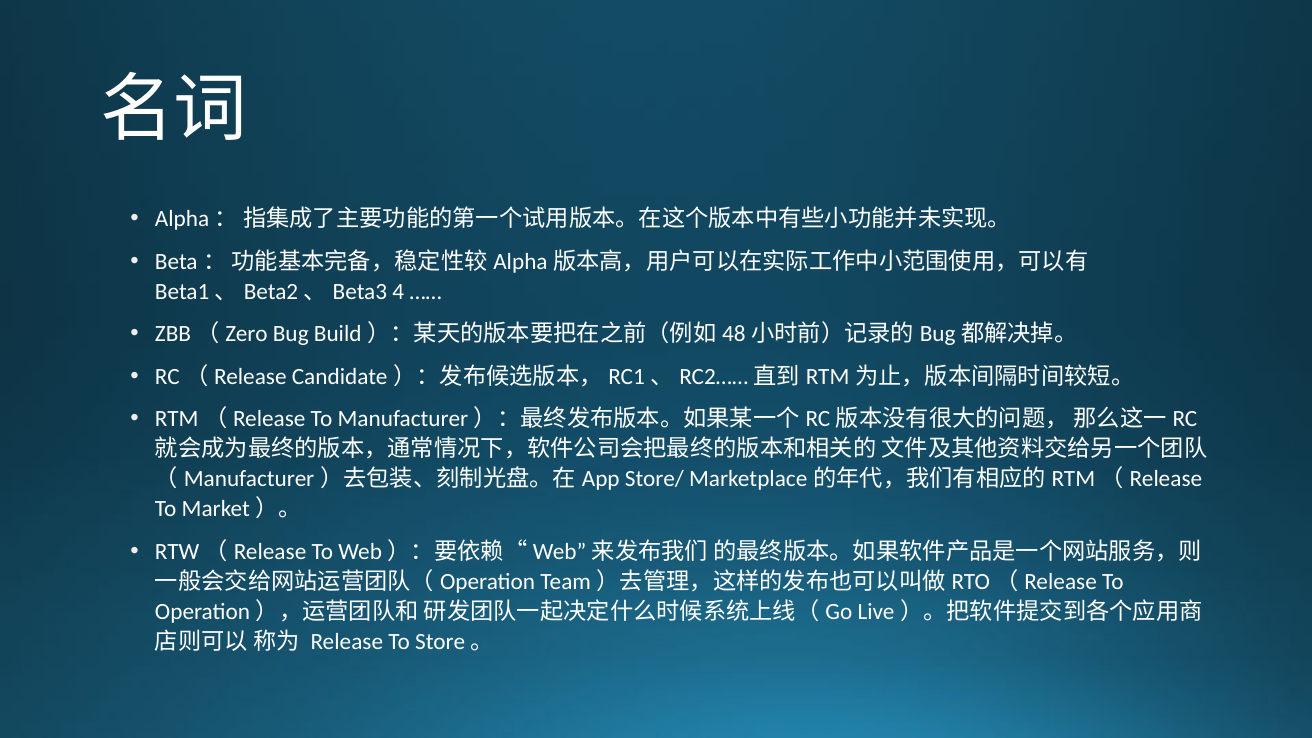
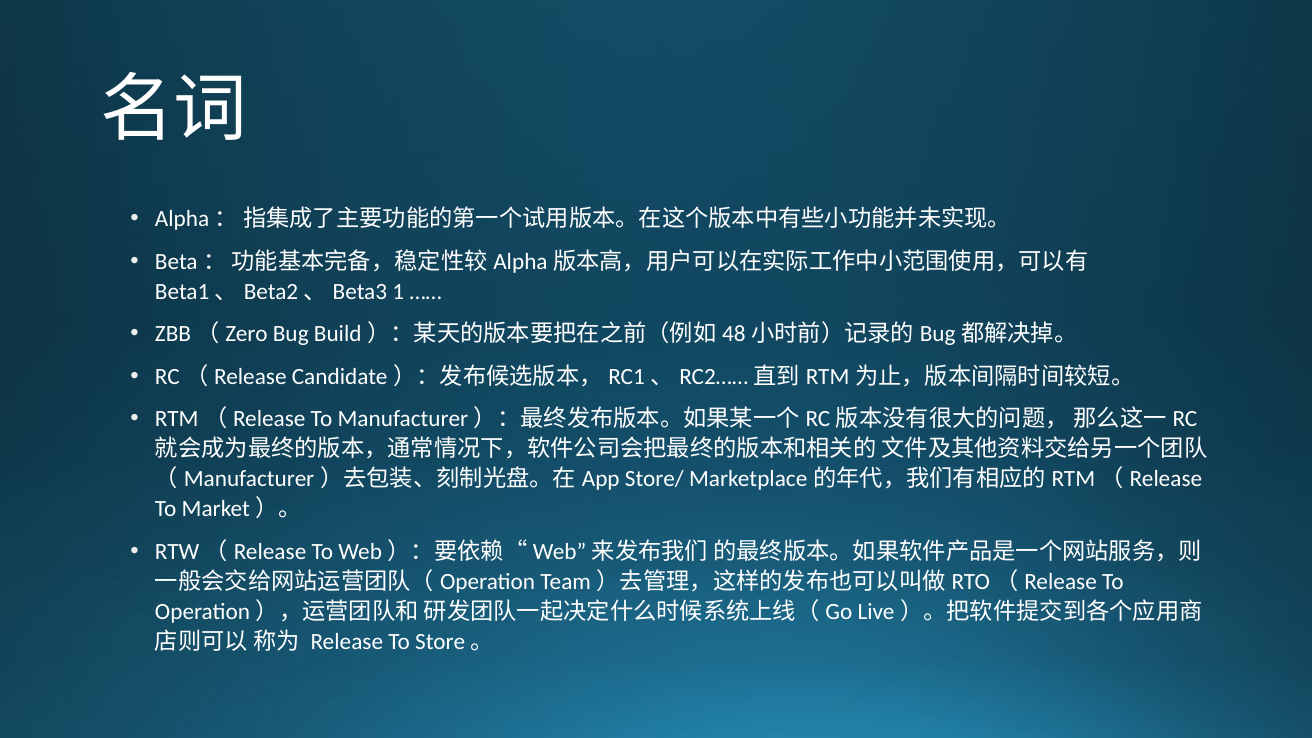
4: 4 -> 1 (398, 292)
